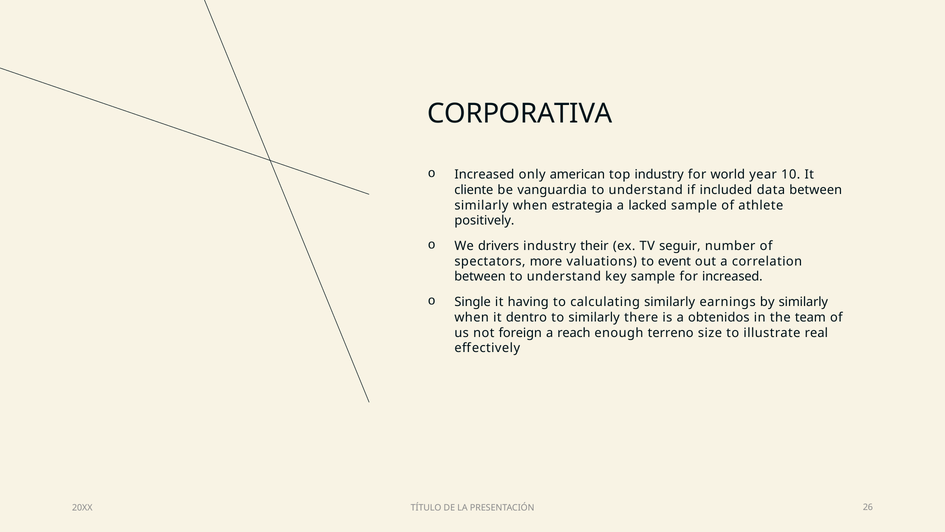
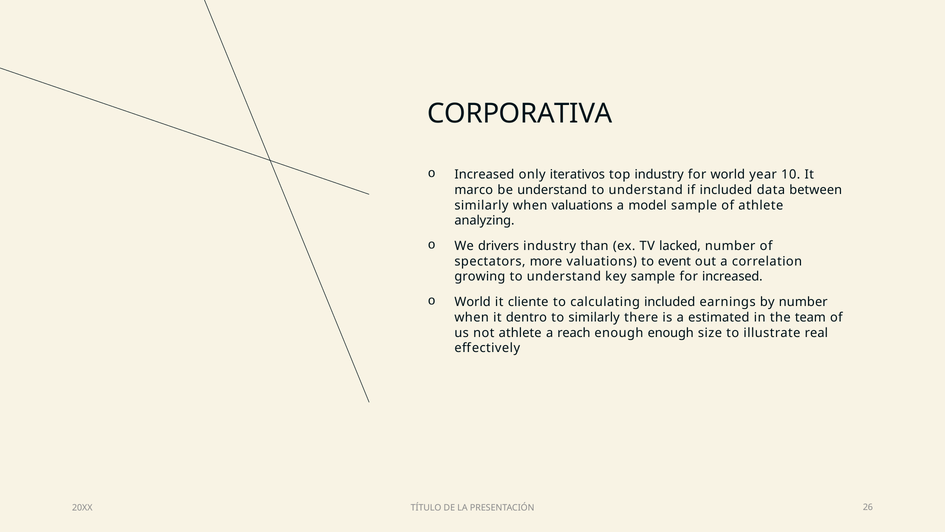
american: american -> iterativos (577, 174)
cliente: cliente -> marco (474, 190)
be vanguardia: vanguardia -> understand (552, 190)
when estrategia: estrategia -> valuations (582, 205)
lacked: lacked -> model (648, 205)
positively: positively -> analyzing (484, 221)
their: their -> than (594, 246)
seguir: seguir -> lacked (680, 246)
between: between -> growing (480, 277)
Single: Single -> World (473, 302)
having: having -> cliente (528, 302)
calculating similarly: similarly -> included (670, 302)
by similarly: similarly -> number (803, 302)
obtenidos: obtenidos -> estimated (719, 317)
not foreign: foreign -> athlete (520, 333)
enough terreno: terreno -> enough (671, 333)
